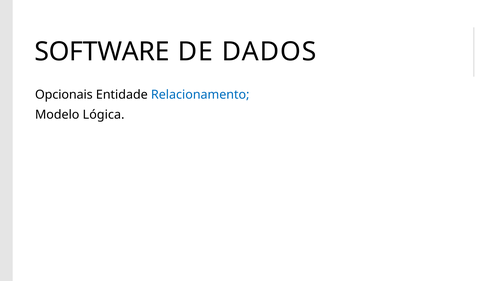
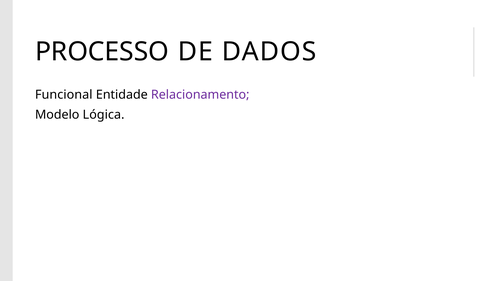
SOFTWARE: SOFTWARE -> PROCESSO (102, 52)
Opcionais: Opcionais -> Funcional (64, 95)
Relacionamento colour: blue -> purple (200, 95)
